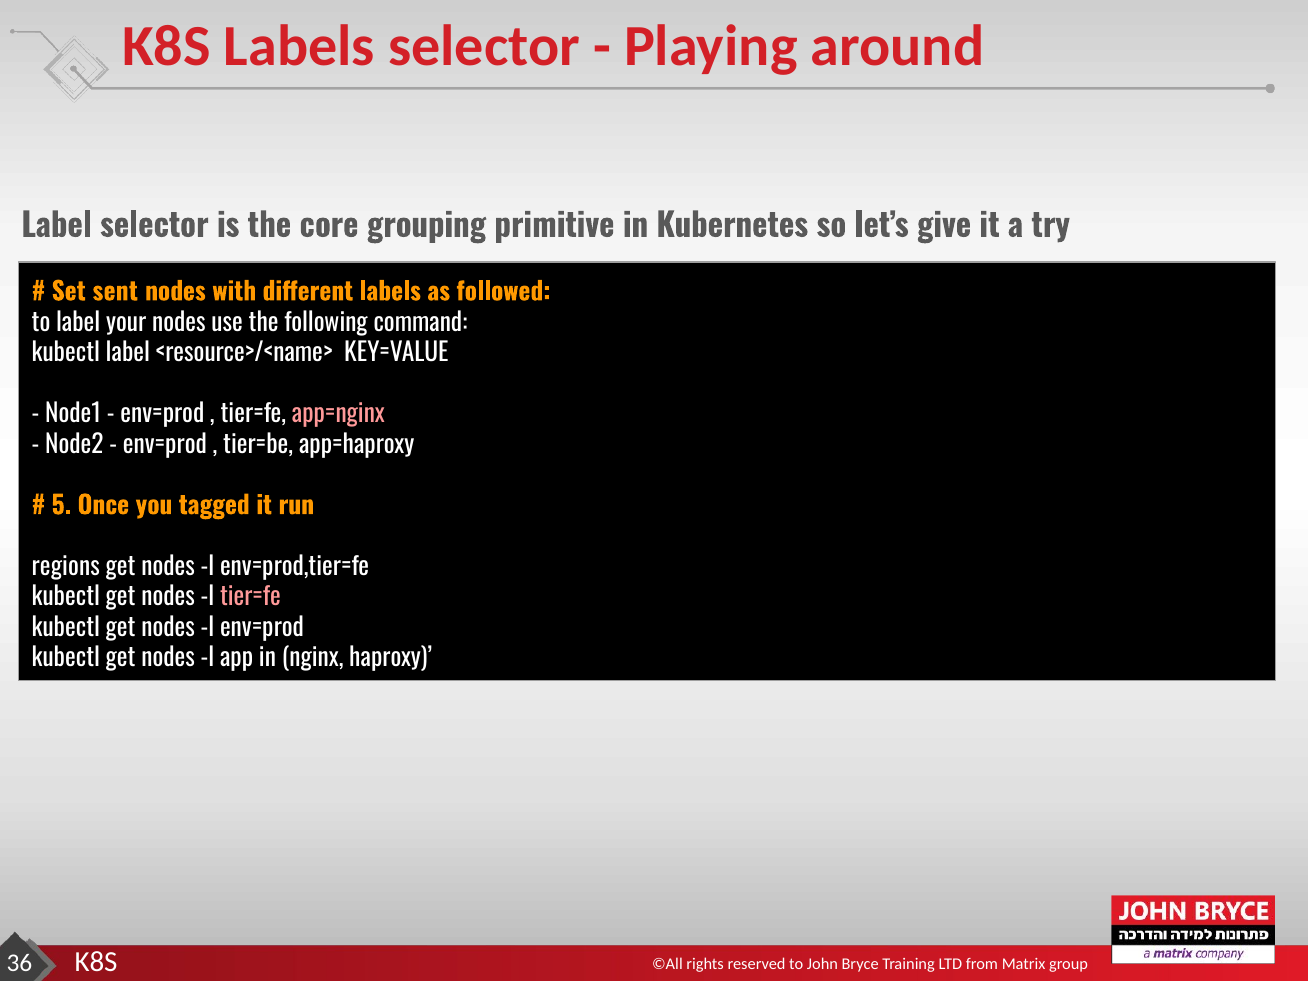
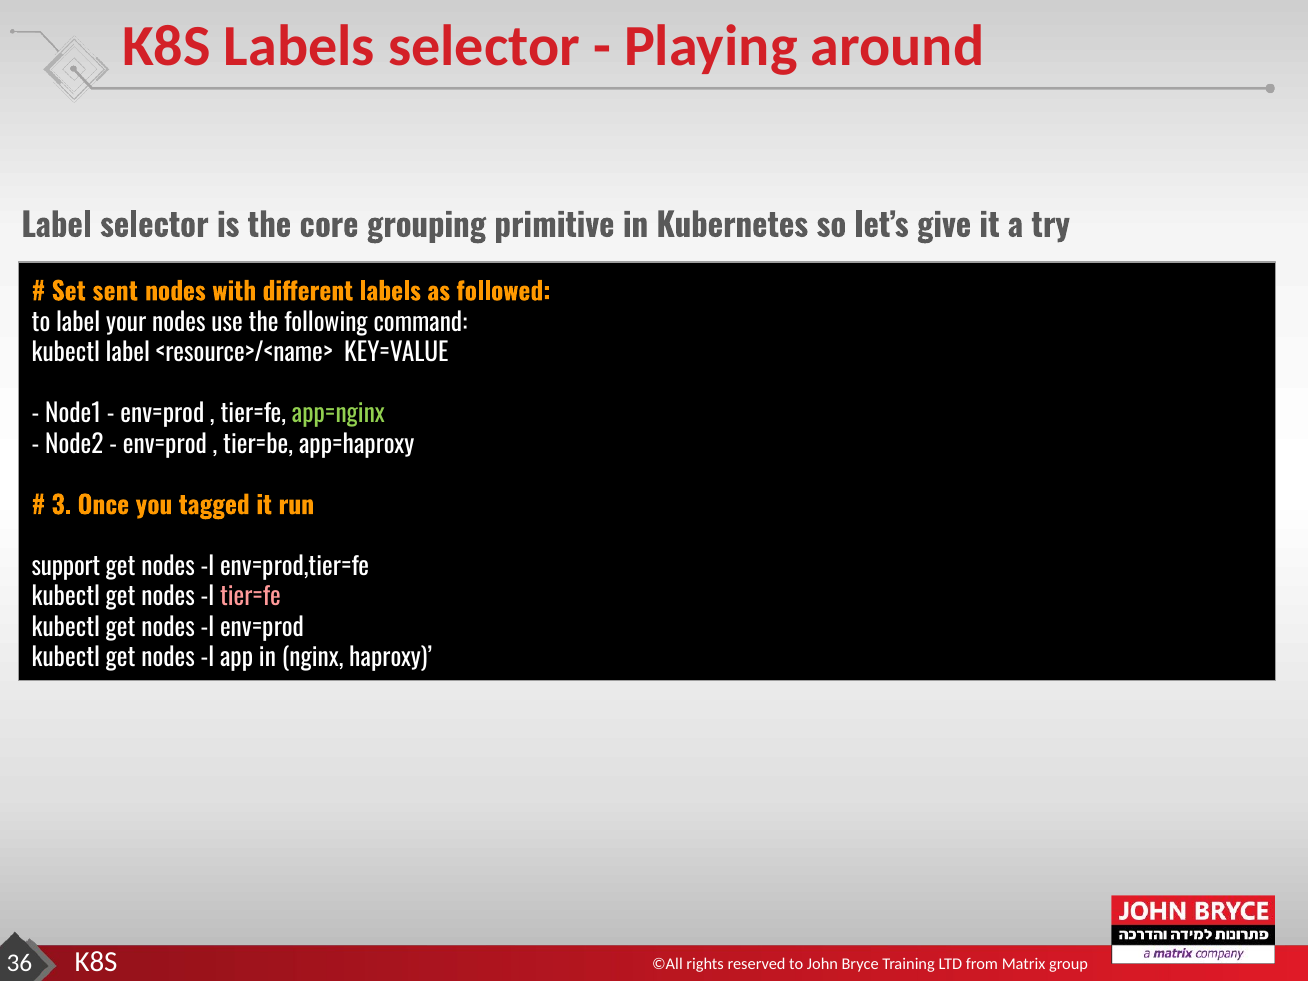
app=nginx colour: pink -> light green (338, 414)
5: 5 -> 3 (61, 506)
regions: regions -> support (66, 567)
